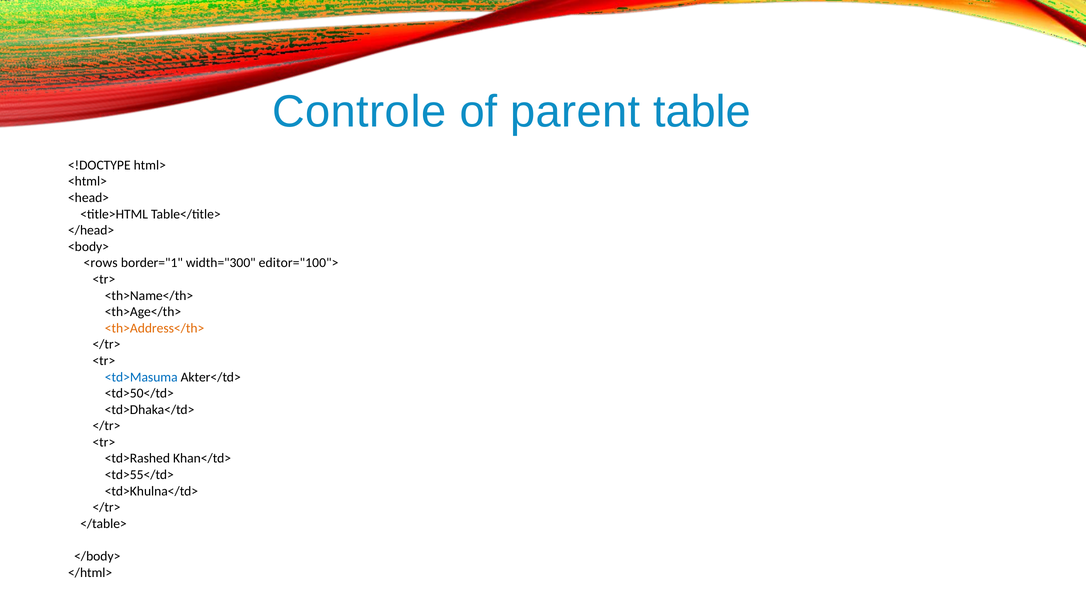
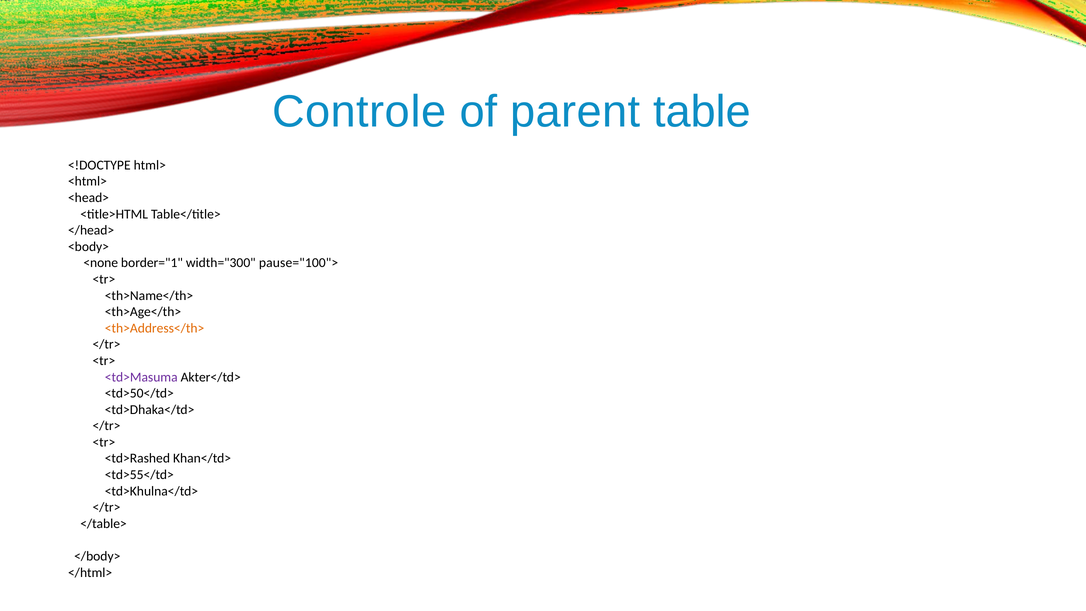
<rows: <rows -> <none (101, 263)
editor="100">: editor="100"> -> pause="100"> (299, 263)
<td>Masuma colour: blue -> purple (141, 377)
